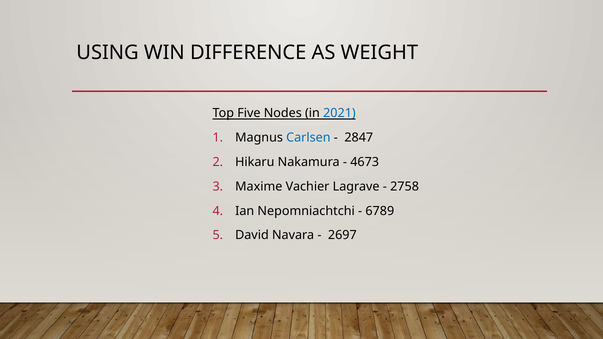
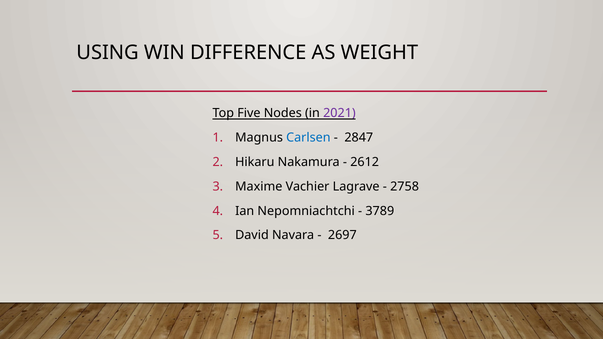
2021 colour: blue -> purple (339, 113)
4673: 4673 -> 2612 (365, 162)
6789: 6789 -> 3789 (380, 211)
